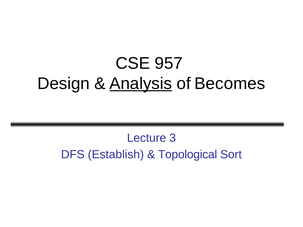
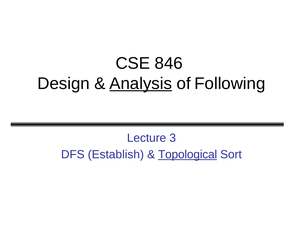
957: 957 -> 846 (169, 63)
Becomes: Becomes -> Following (230, 84)
Topological underline: none -> present (188, 155)
